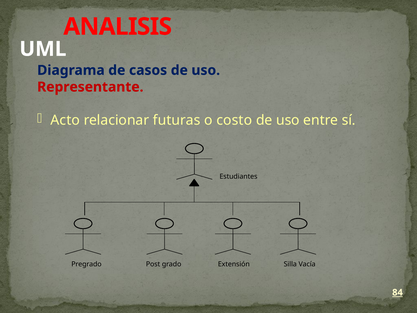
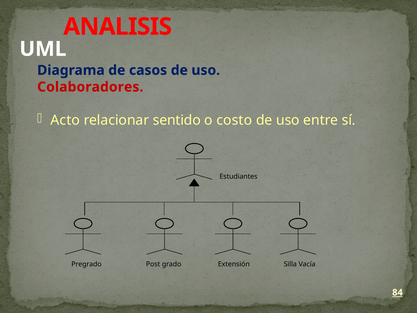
Representante: Representante -> Colaboradores (90, 87)
futuras: futuras -> sentido (177, 120)
